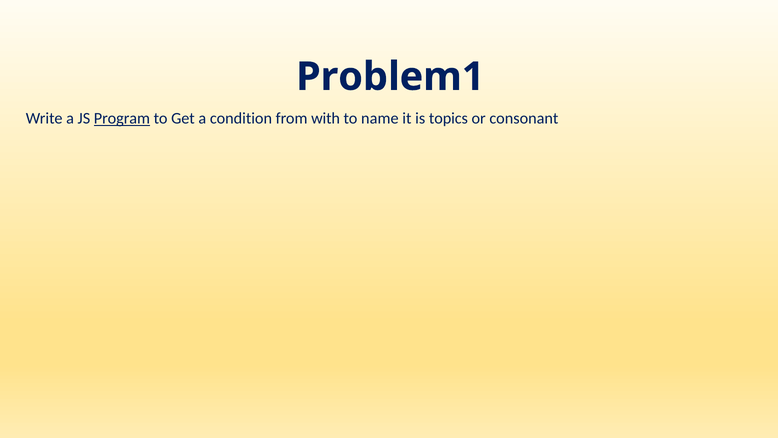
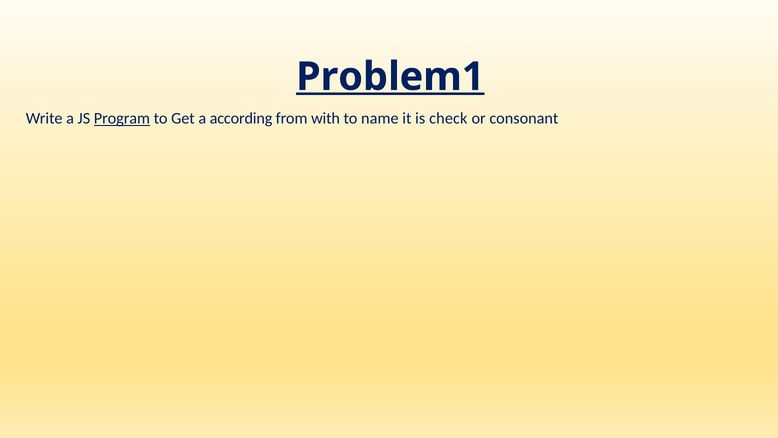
Problem1 underline: none -> present (390, 77)
condition: condition -> according (241, 118)
topics: topics -> check (448, 118)
